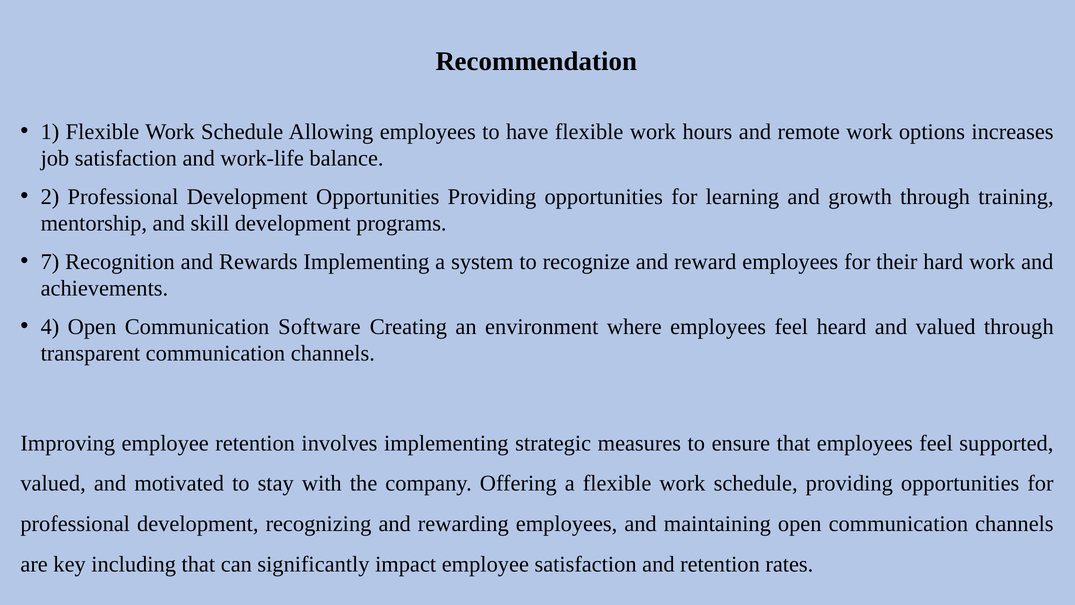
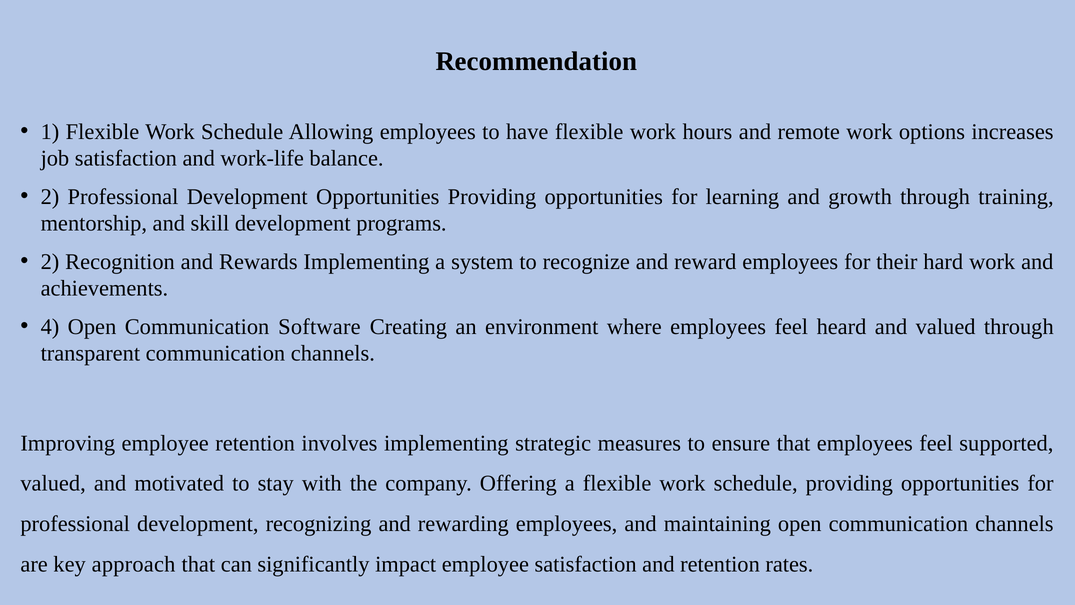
7: 7 -> 2 (50, 262)
including: including -> approach (134, 564)
